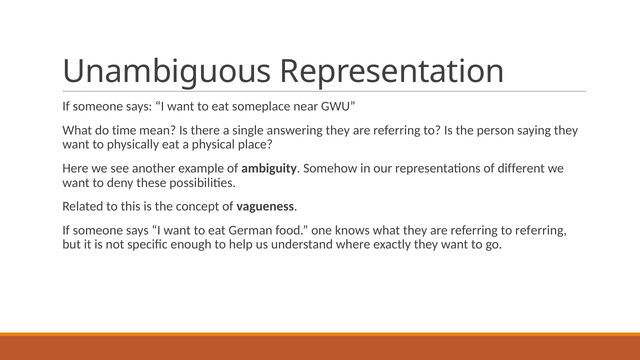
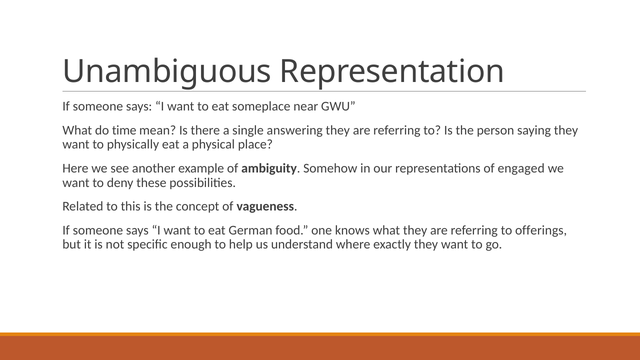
different: different -> engaged (521, 168)
to referring: referring -> offerings (541, 230)
